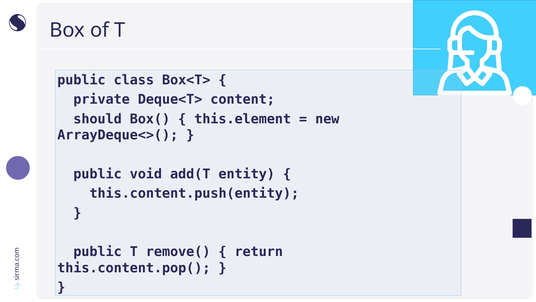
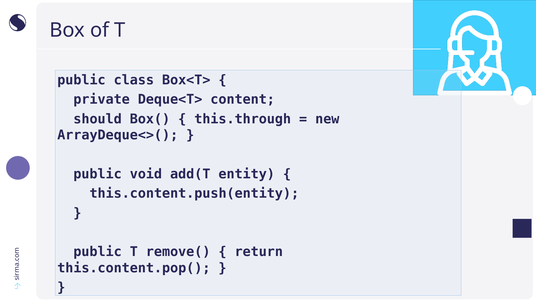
this.element: this.element -> this.through (243, 119)
